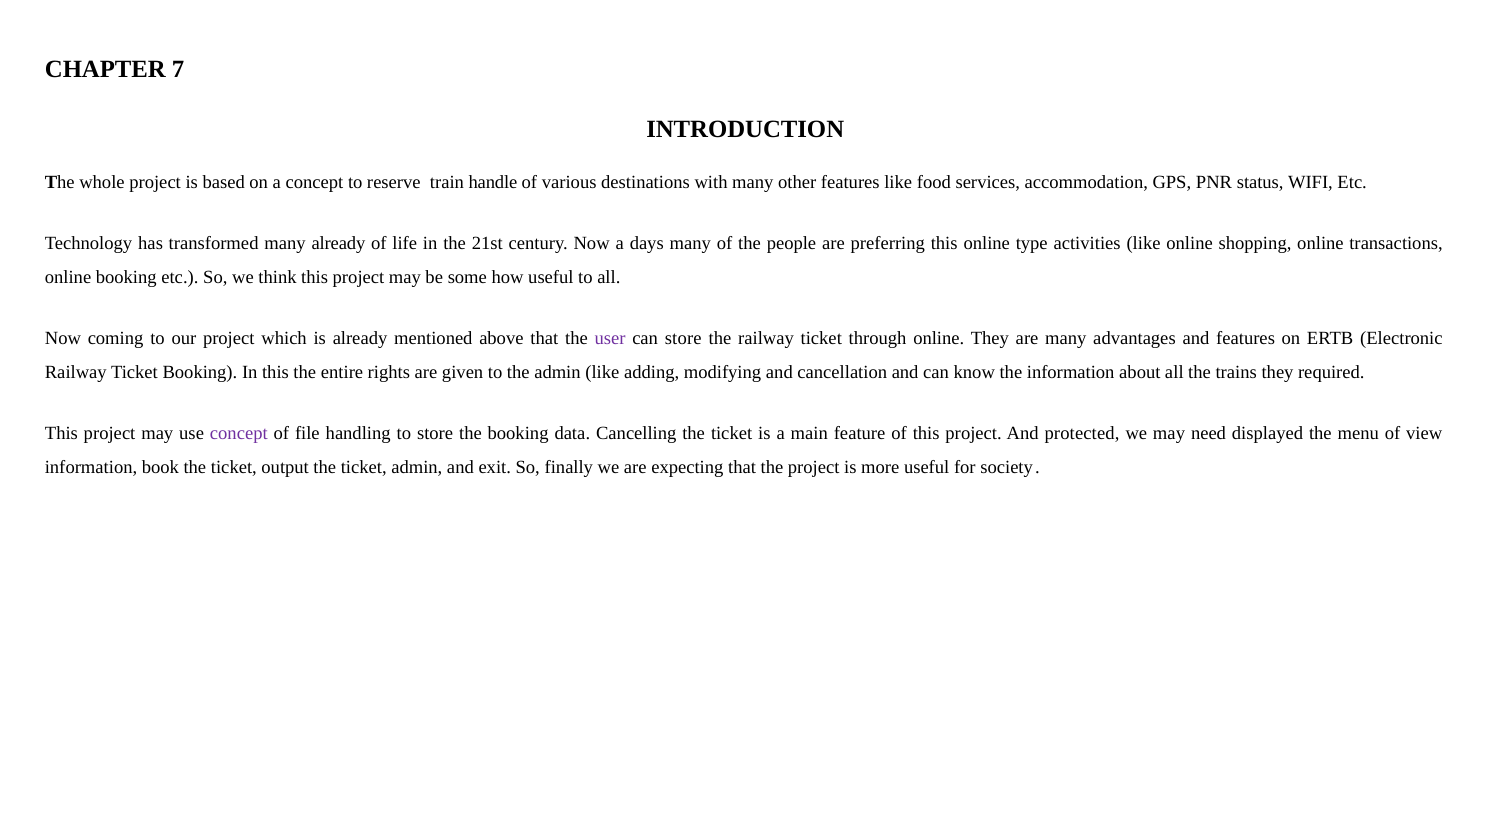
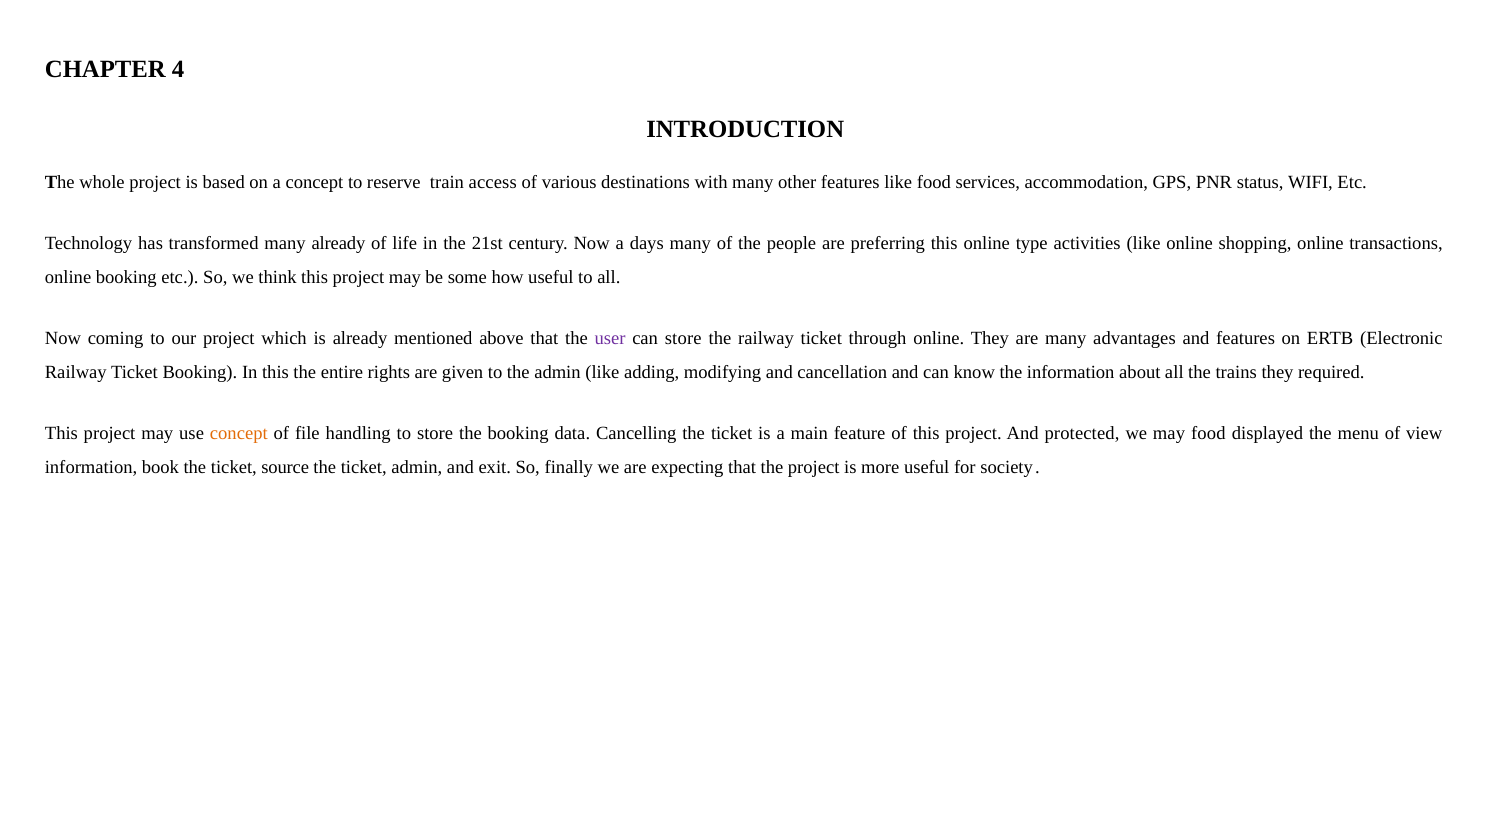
7: 7 -> 4 (178, 69)
handle: handle -> access (493, 182)
concept colour: purple -> orange (239, 433)
may need: need -> food (1208, 433)
output: output -> source (285, 467)
